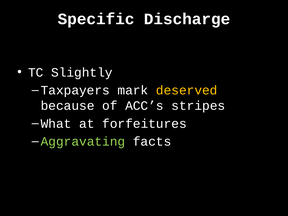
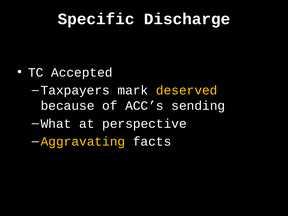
Slightly: Slightly -> Accepted (82, 72)
stripes: stripes -> sending (198, 106)
forfeitures: forfeitures -> perspective (144, 124)
Aggravating colour: light green -> yellow (83, 142)
